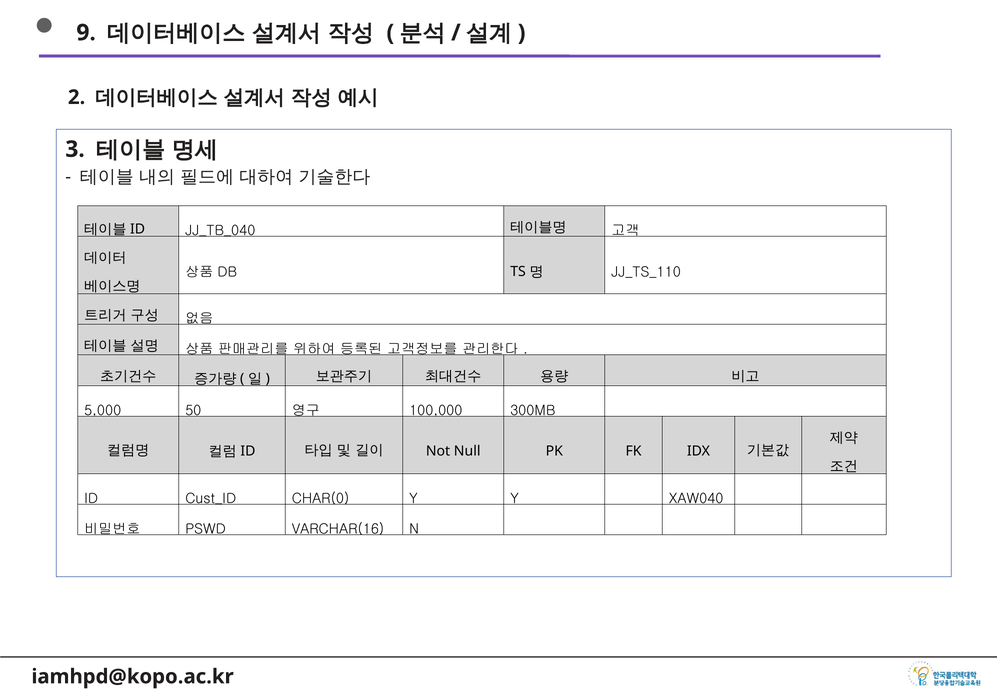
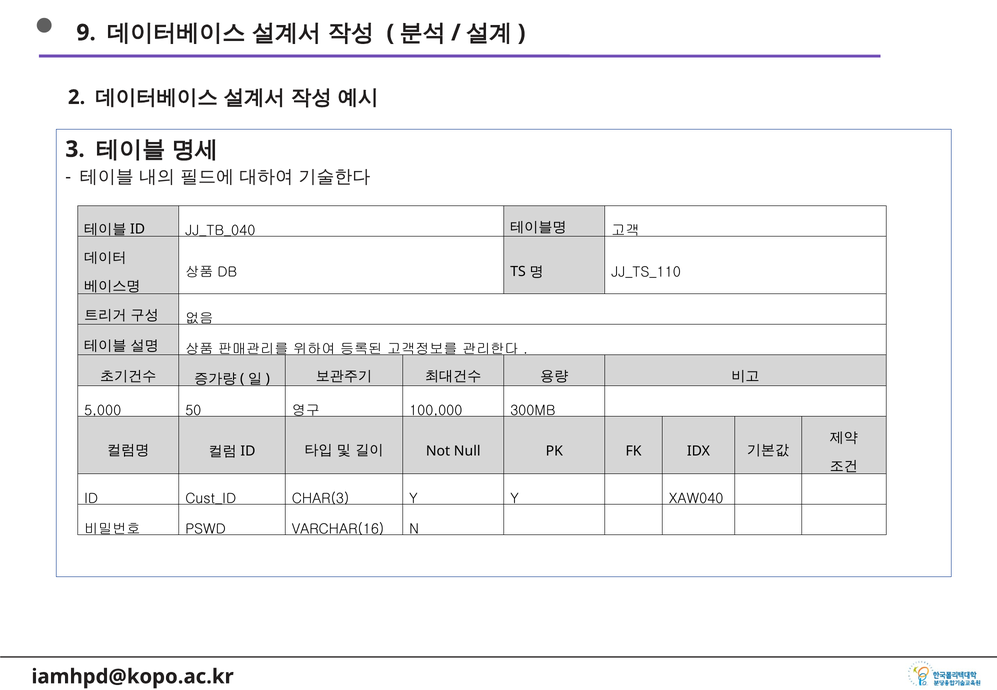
CHAR(0: CHAR(0 -> CHAR(3 (321, 499)
